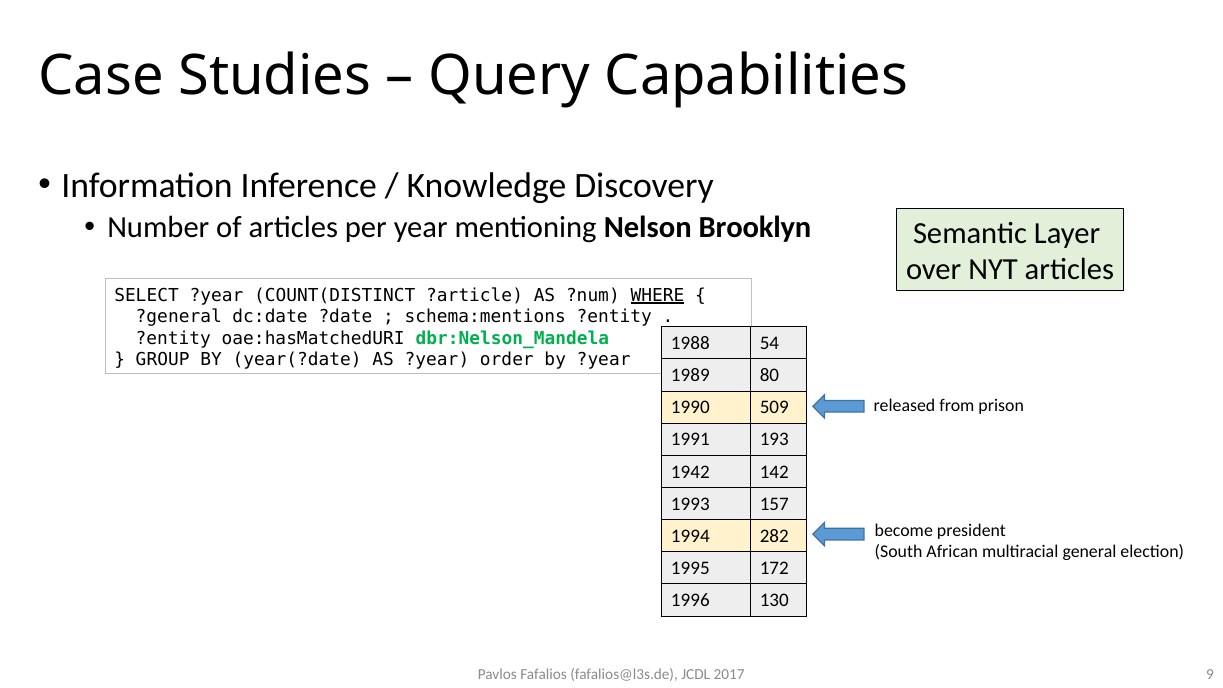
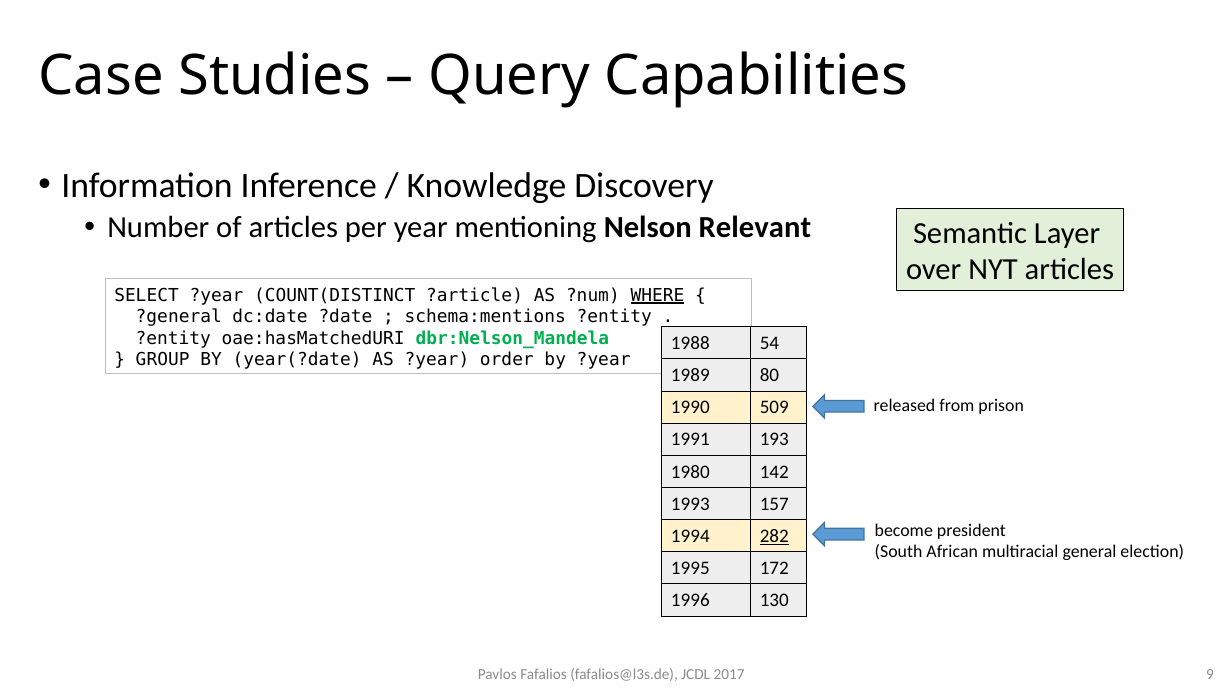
Brooklyn: Brooklyn -> Relevant (755, 228)
1942: 1942 -> 1980 (690, 472)
282 underline: none -> present (774, 536)
